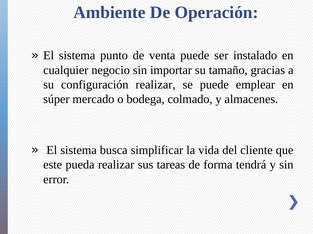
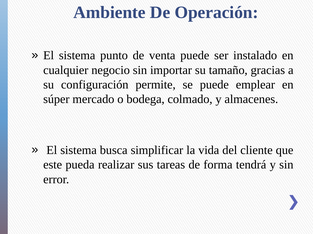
configuración realizar: realizar -> permite (156, 85)
